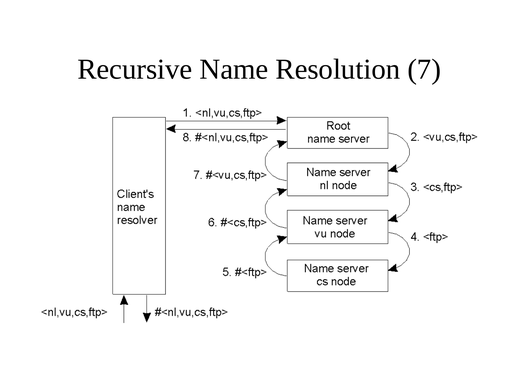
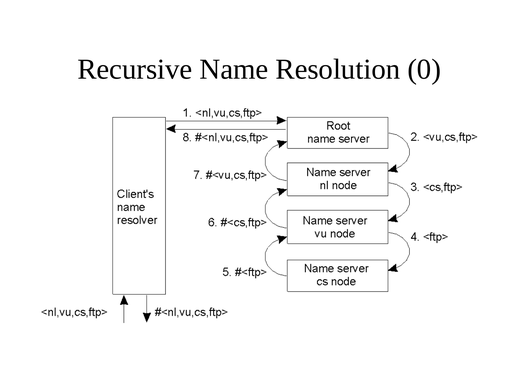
7: 7 -> 0 (424, 69)
